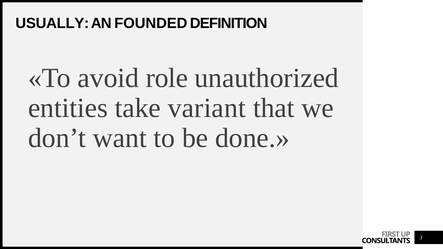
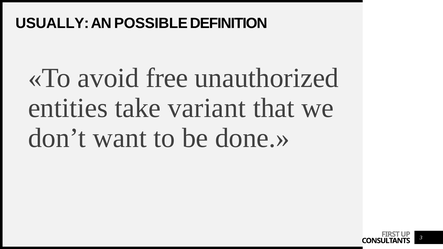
FOUNDED: FOUNDED -> POSSIBLE (151, 23)
role: role -> free (167, 78)
